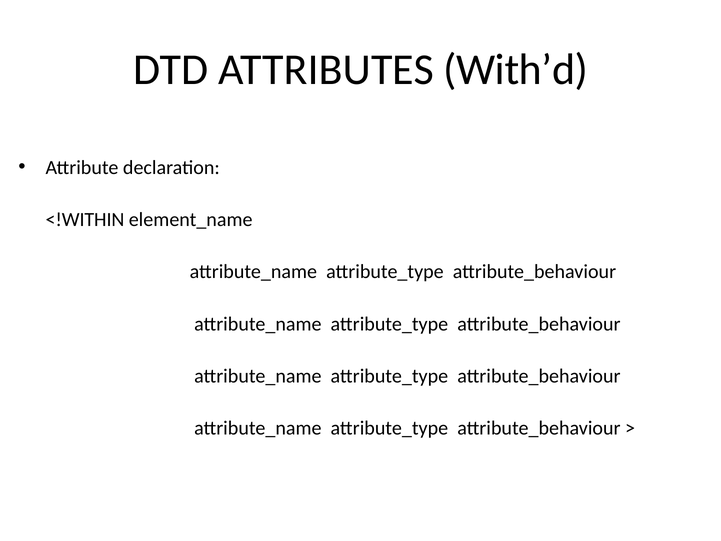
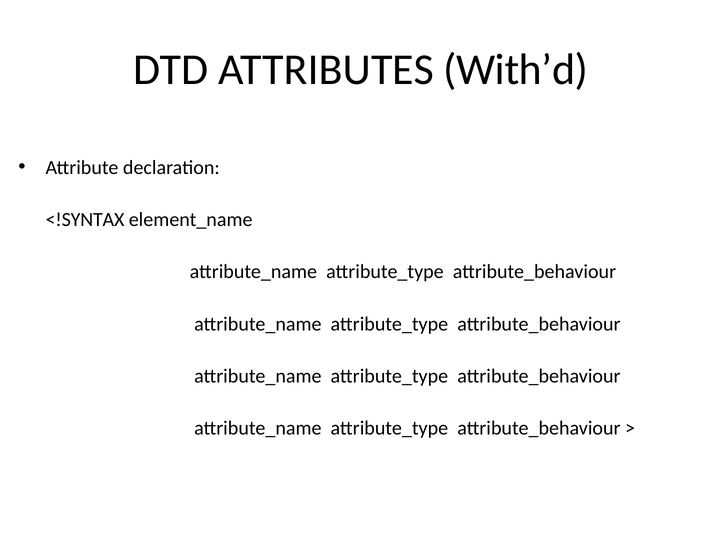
<!WITHIN: <!WITHIN -> <!SYNTAX (85, 219)
